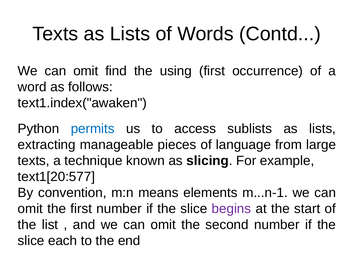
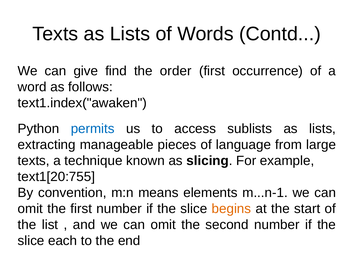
omit: omit -> give (86, 71)
using: using -> order (176, 71)
text1[20:577: text1[20:577 -> text1[20:755 (56, 177)
begins colour: purple -> orange (231, 209)
